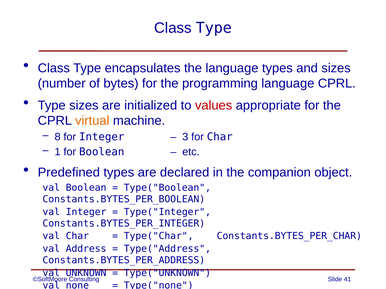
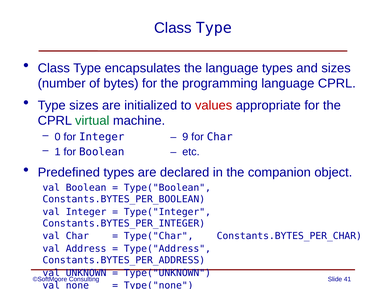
virtual colour: orange -> green (92, 121)
8: 8 -> 0 (58, 137)
3: 3 -> 9 (185, 137)
